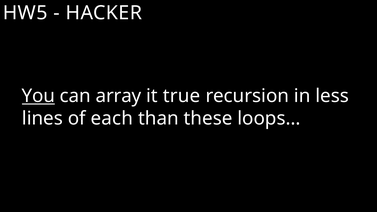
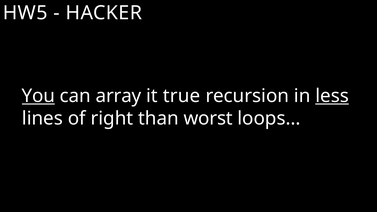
less underline: none -> present (332, 96)
each: each -> right (112, 119)
these: these -> worst (208, 119)
